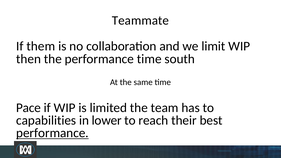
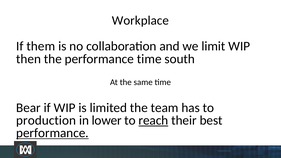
Teammate: Teammate -> Workplace (140, 20)
Pace: Pace -> Bear (28, 108)
capabilities: capabilities -> production (46, 120)
reach underline: none -> present (153, 120)
